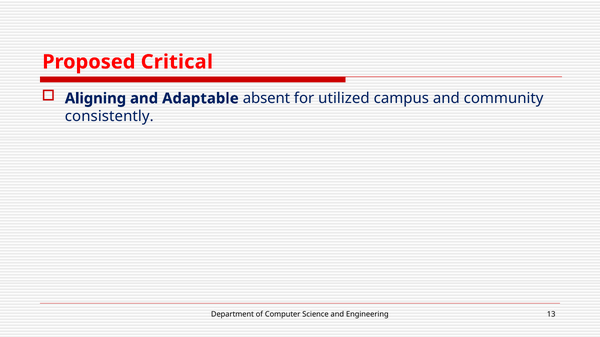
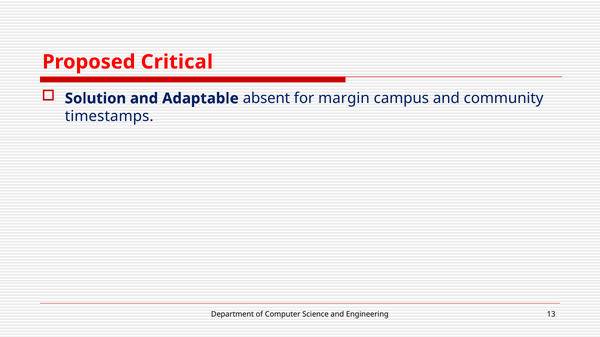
Aligning: Aligning -> Solution (95, 99)
utilized: utilized -> margin (344, 99)
consistently: consistently -> timestamps (109, 117)
